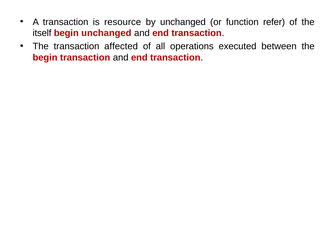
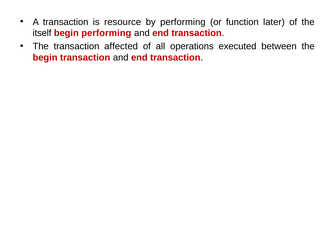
by unchanged: unchanged -> performing (183, 22)
refer: refer -> later (274, 22)
begin unchanged: unchanged -> performing (106, 33)
